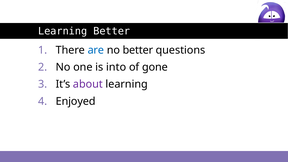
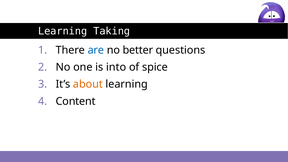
Learning Better: Better -> Taking (112, 31)
gone: gone -> spice (155, 67)
about colour: purple -> orange (88, 84)
Enjoyed: Enjoyed -> Content (76, 101)
